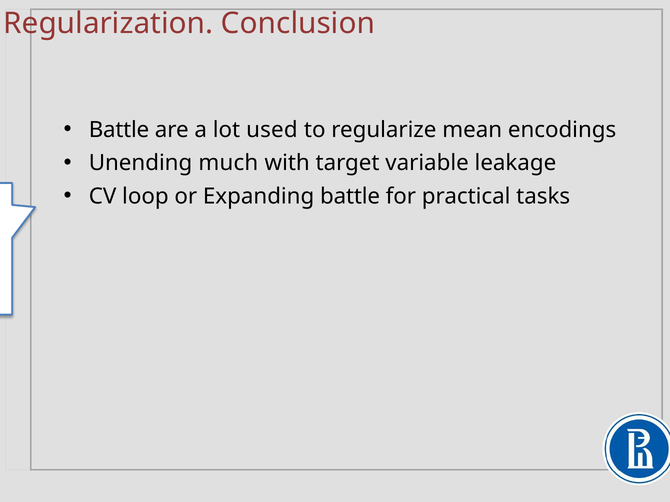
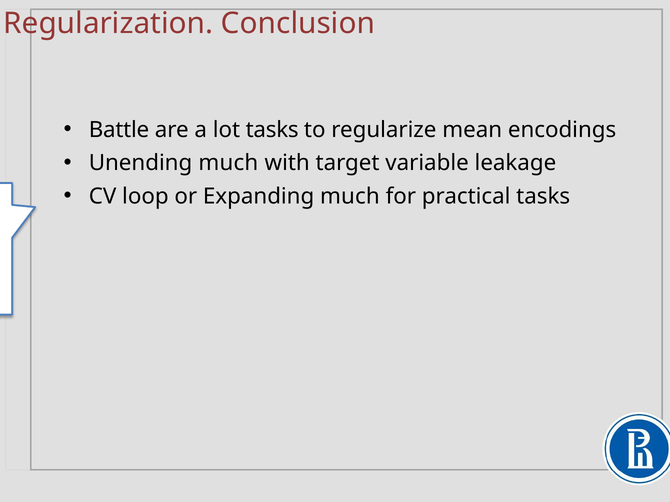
lot used: used -> tasks (272, 130)
Expanding battle: battle -> much (350, 196)
